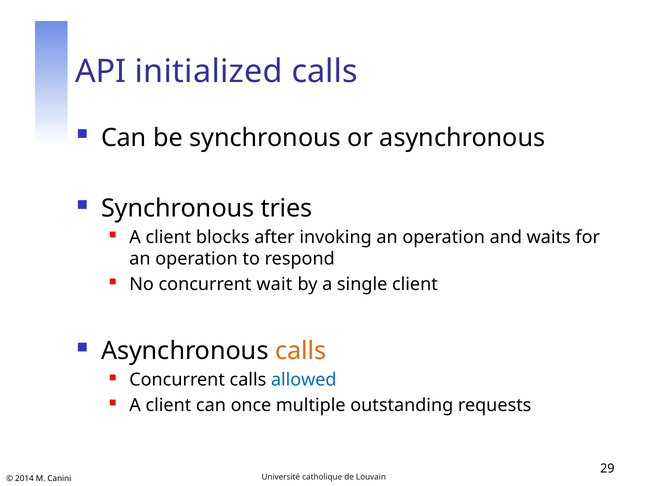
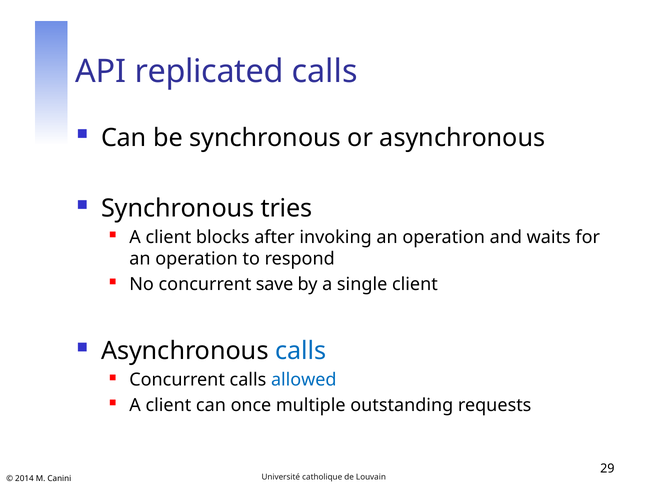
initialized: initialized -> replicated (209, 71)
wait: wait -> save (275, 284)
calls colour: orange -> blue (301, 351)
